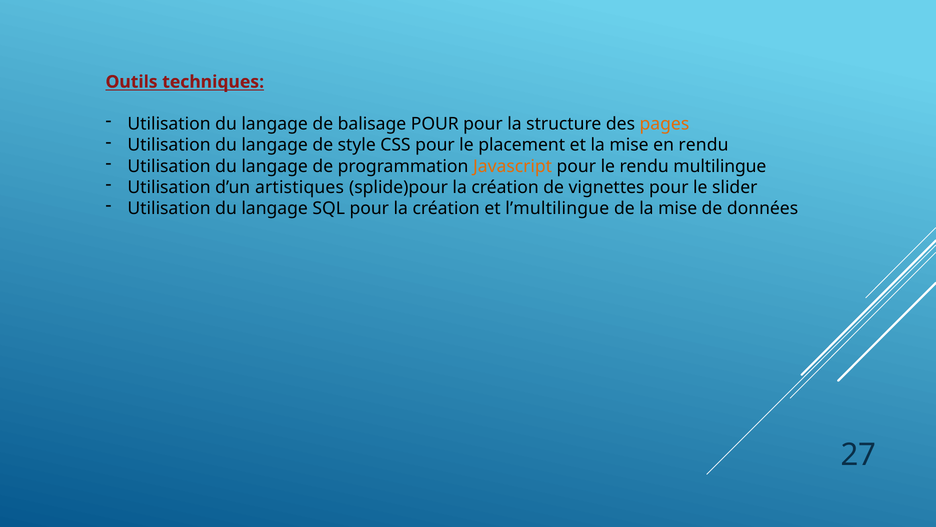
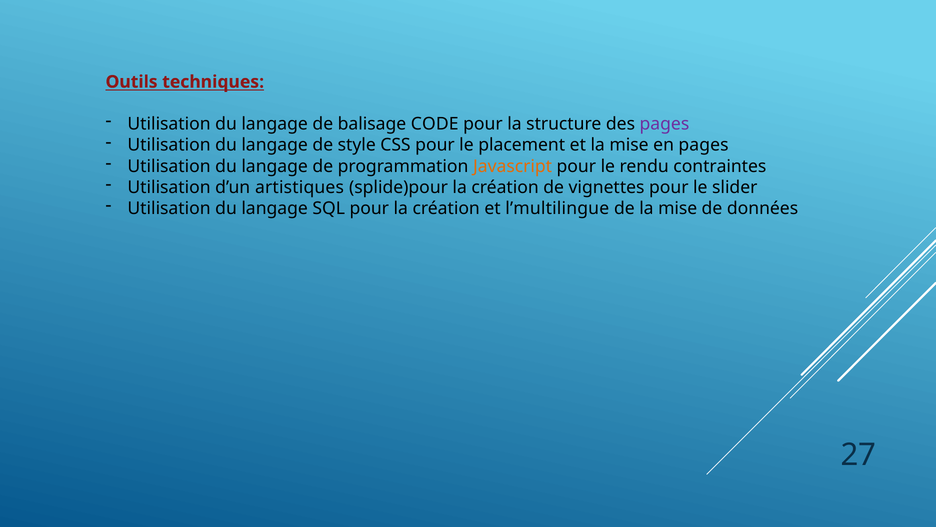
balisage POUR: POUR -> CODE (435, 124)
pages colour: orange -> purple (664, 124)
en rendu: rendu -> pages (704, 145)
multilingue: multilingue -> contraintes (720, 166)
